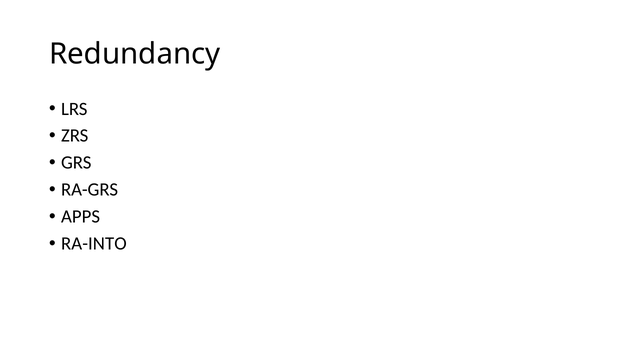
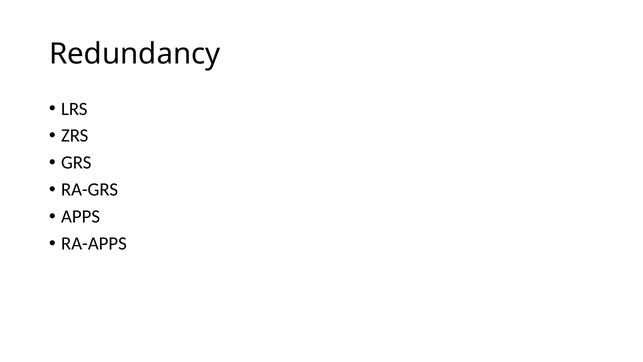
RA-INTO: RA-INTO -> RA-APPS (94, 244)
